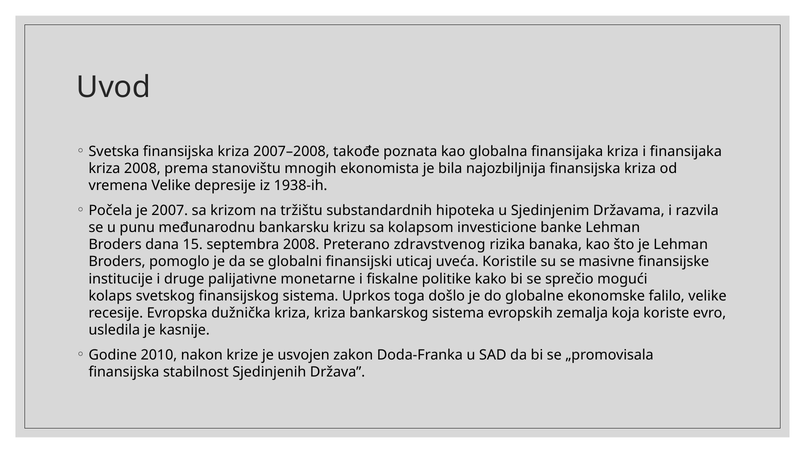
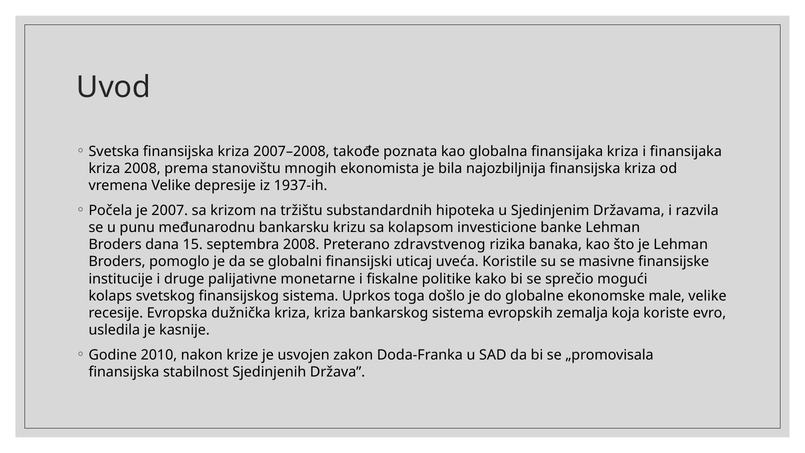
1938-ih: 1938-ih -> 1937-ih (301, 186)
falilo: falilo -> male (667, 296)
